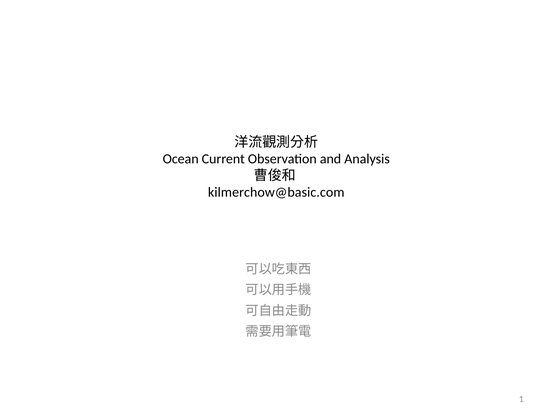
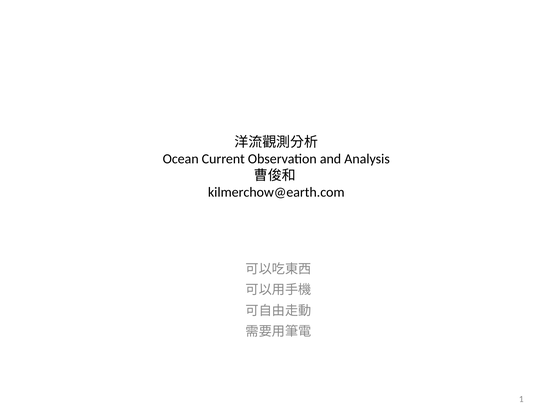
kilmerchow@basic.com: kilmerchow@basic.com -> kilmerchow@earth.com (276, 192)
